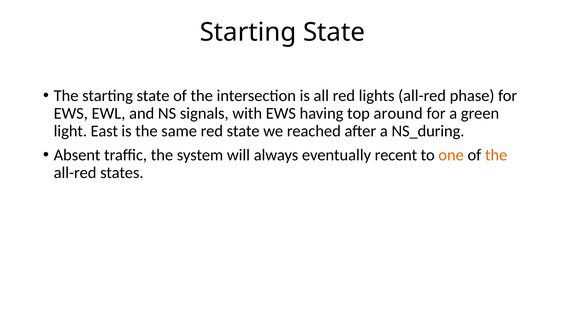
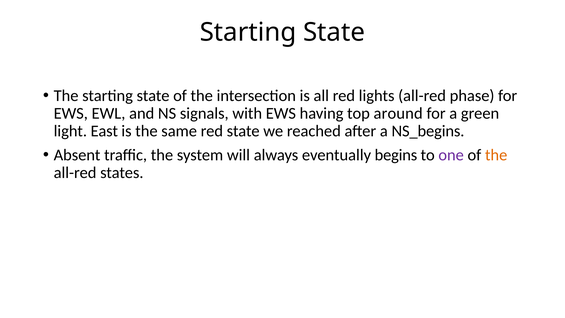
NS_during: NS_during -> NS_begins (428, 131)
recent: recent -> begins (396, 155)
one colour: orange -> purple (451, 155)
